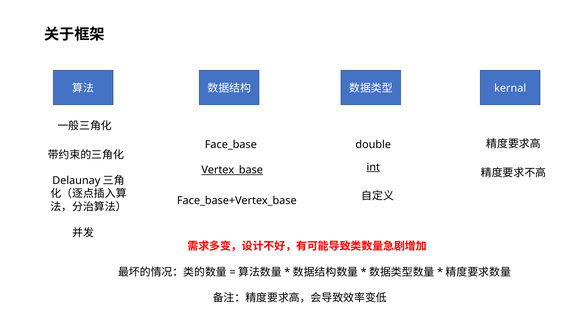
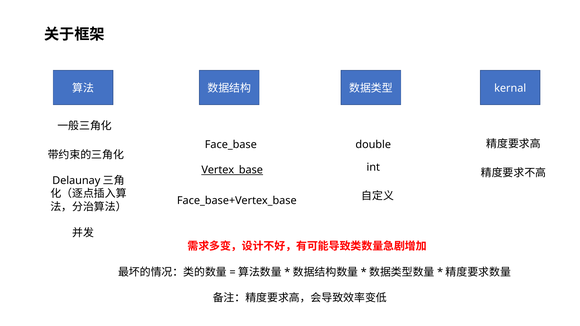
int underline: present -> none (373, 167)
